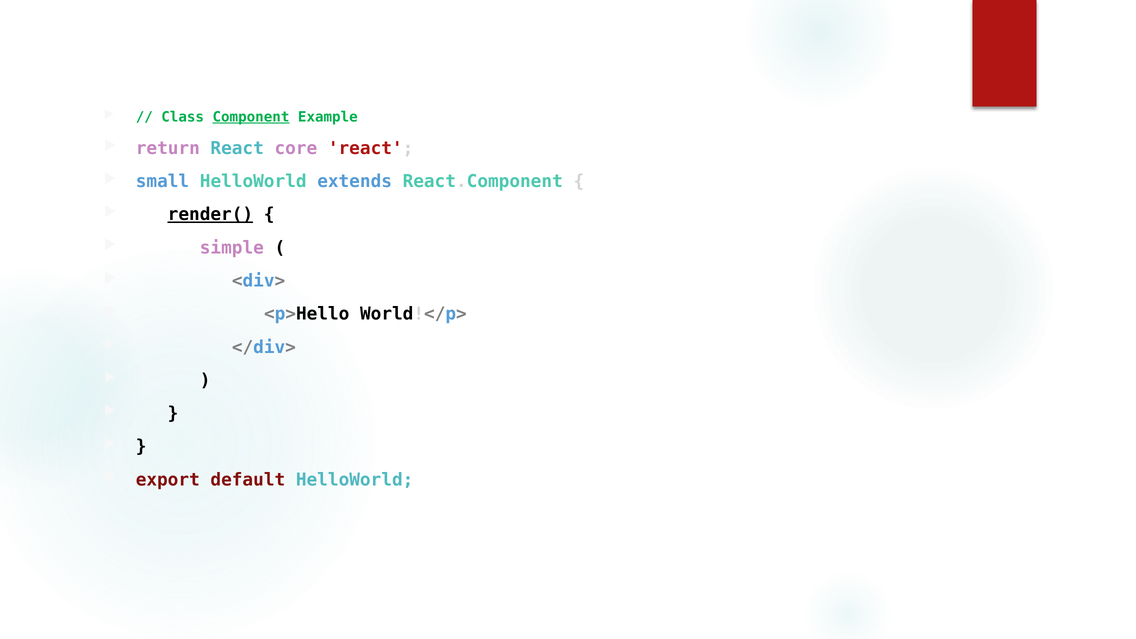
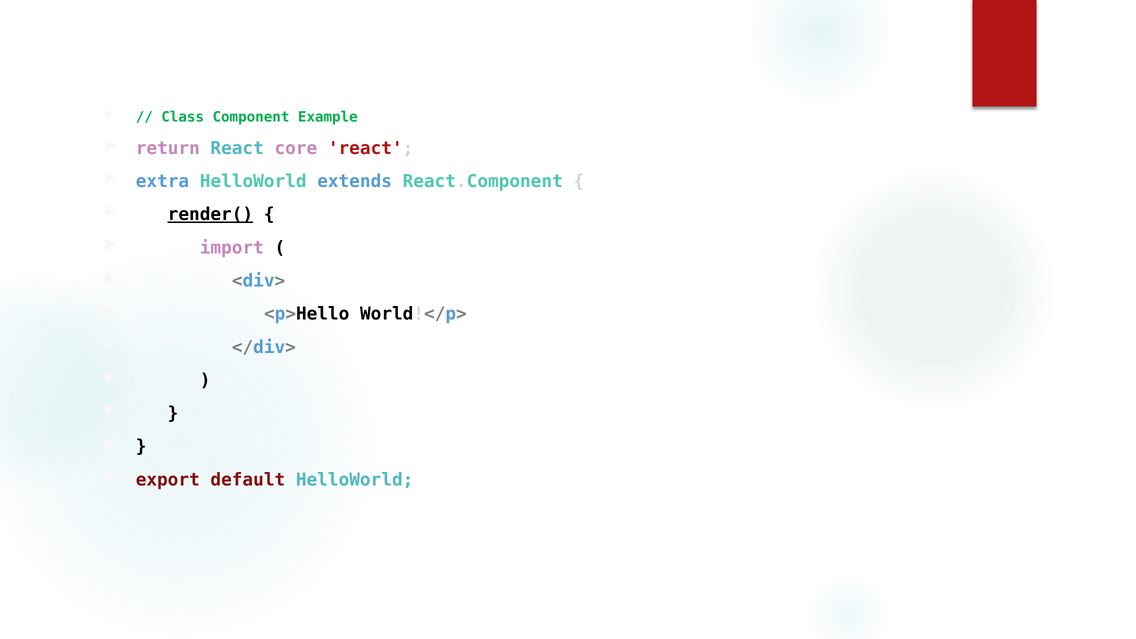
Component underline: present -> none (251, 117)
small: small -> extra (162, 181)
simple: simple -> import (232, 248)
